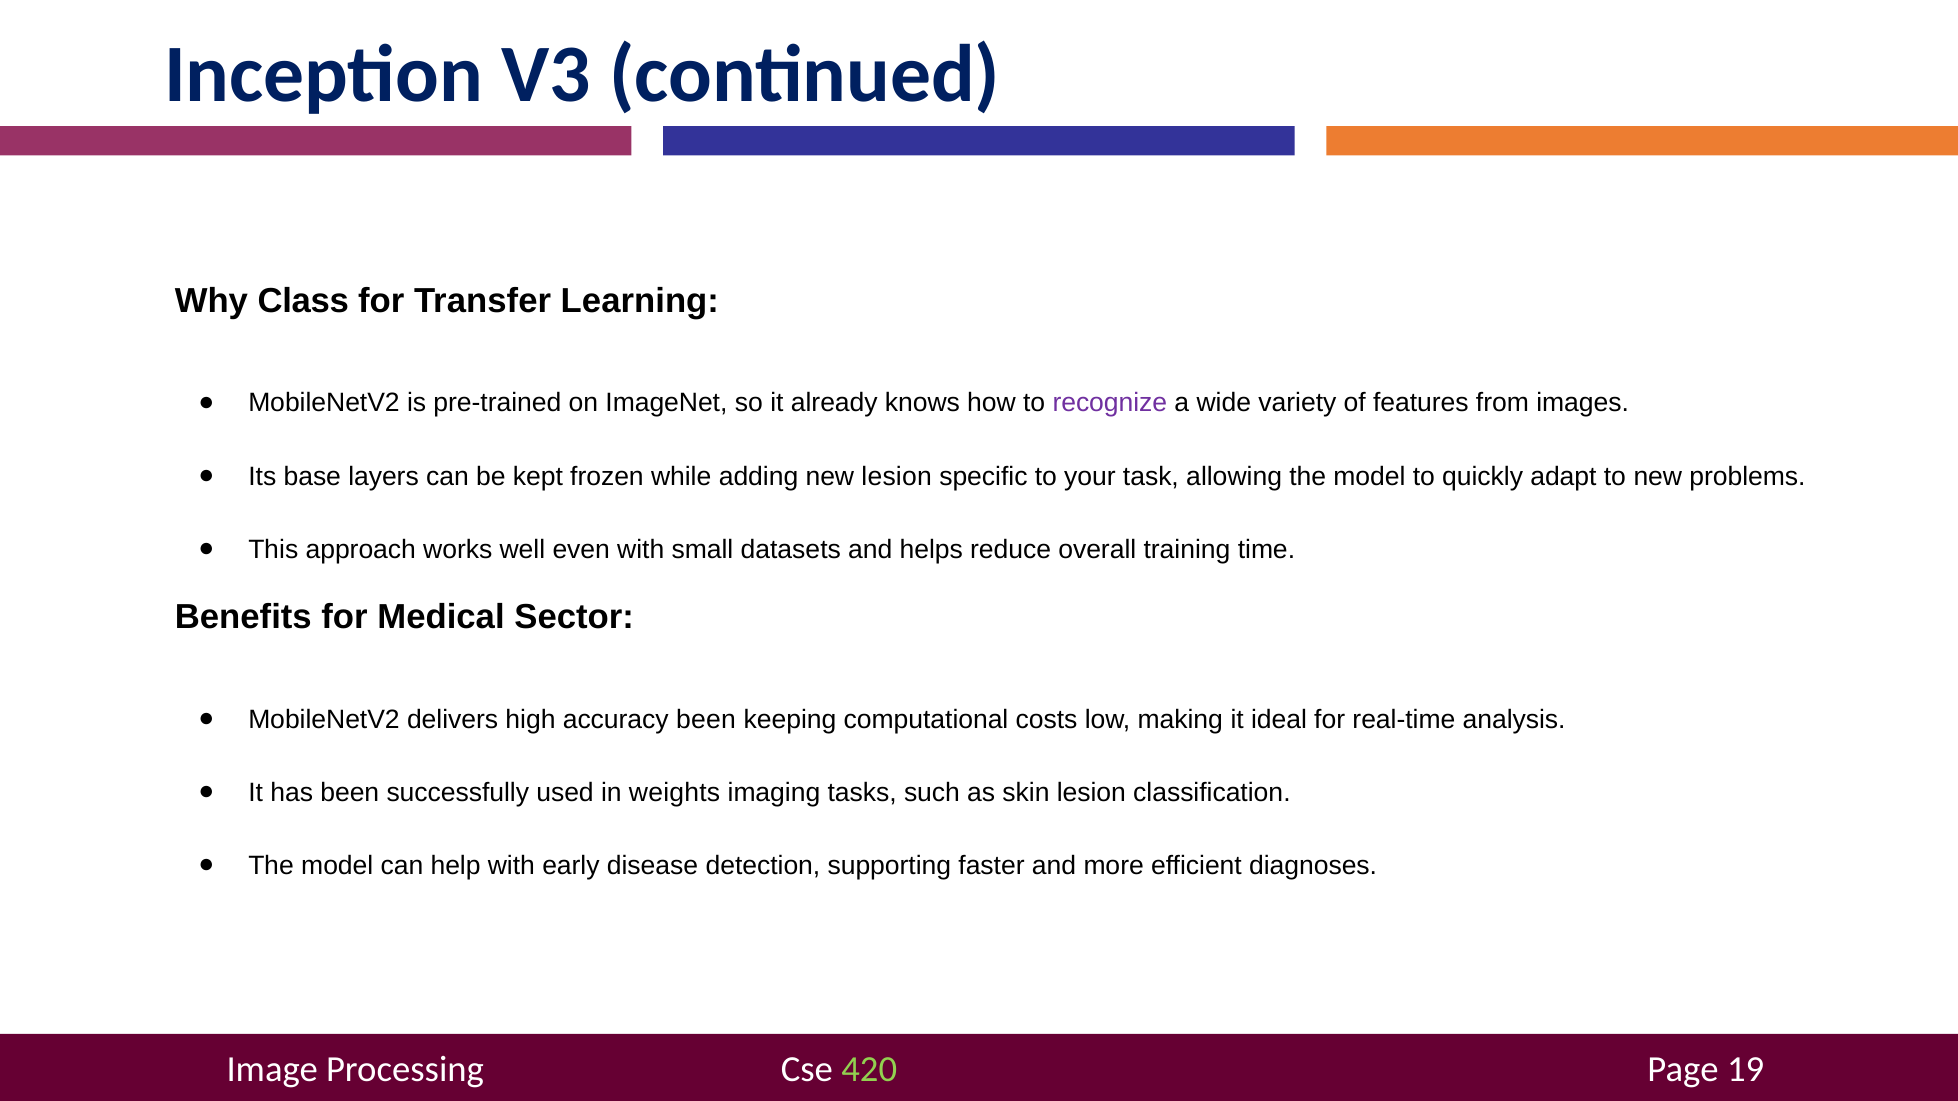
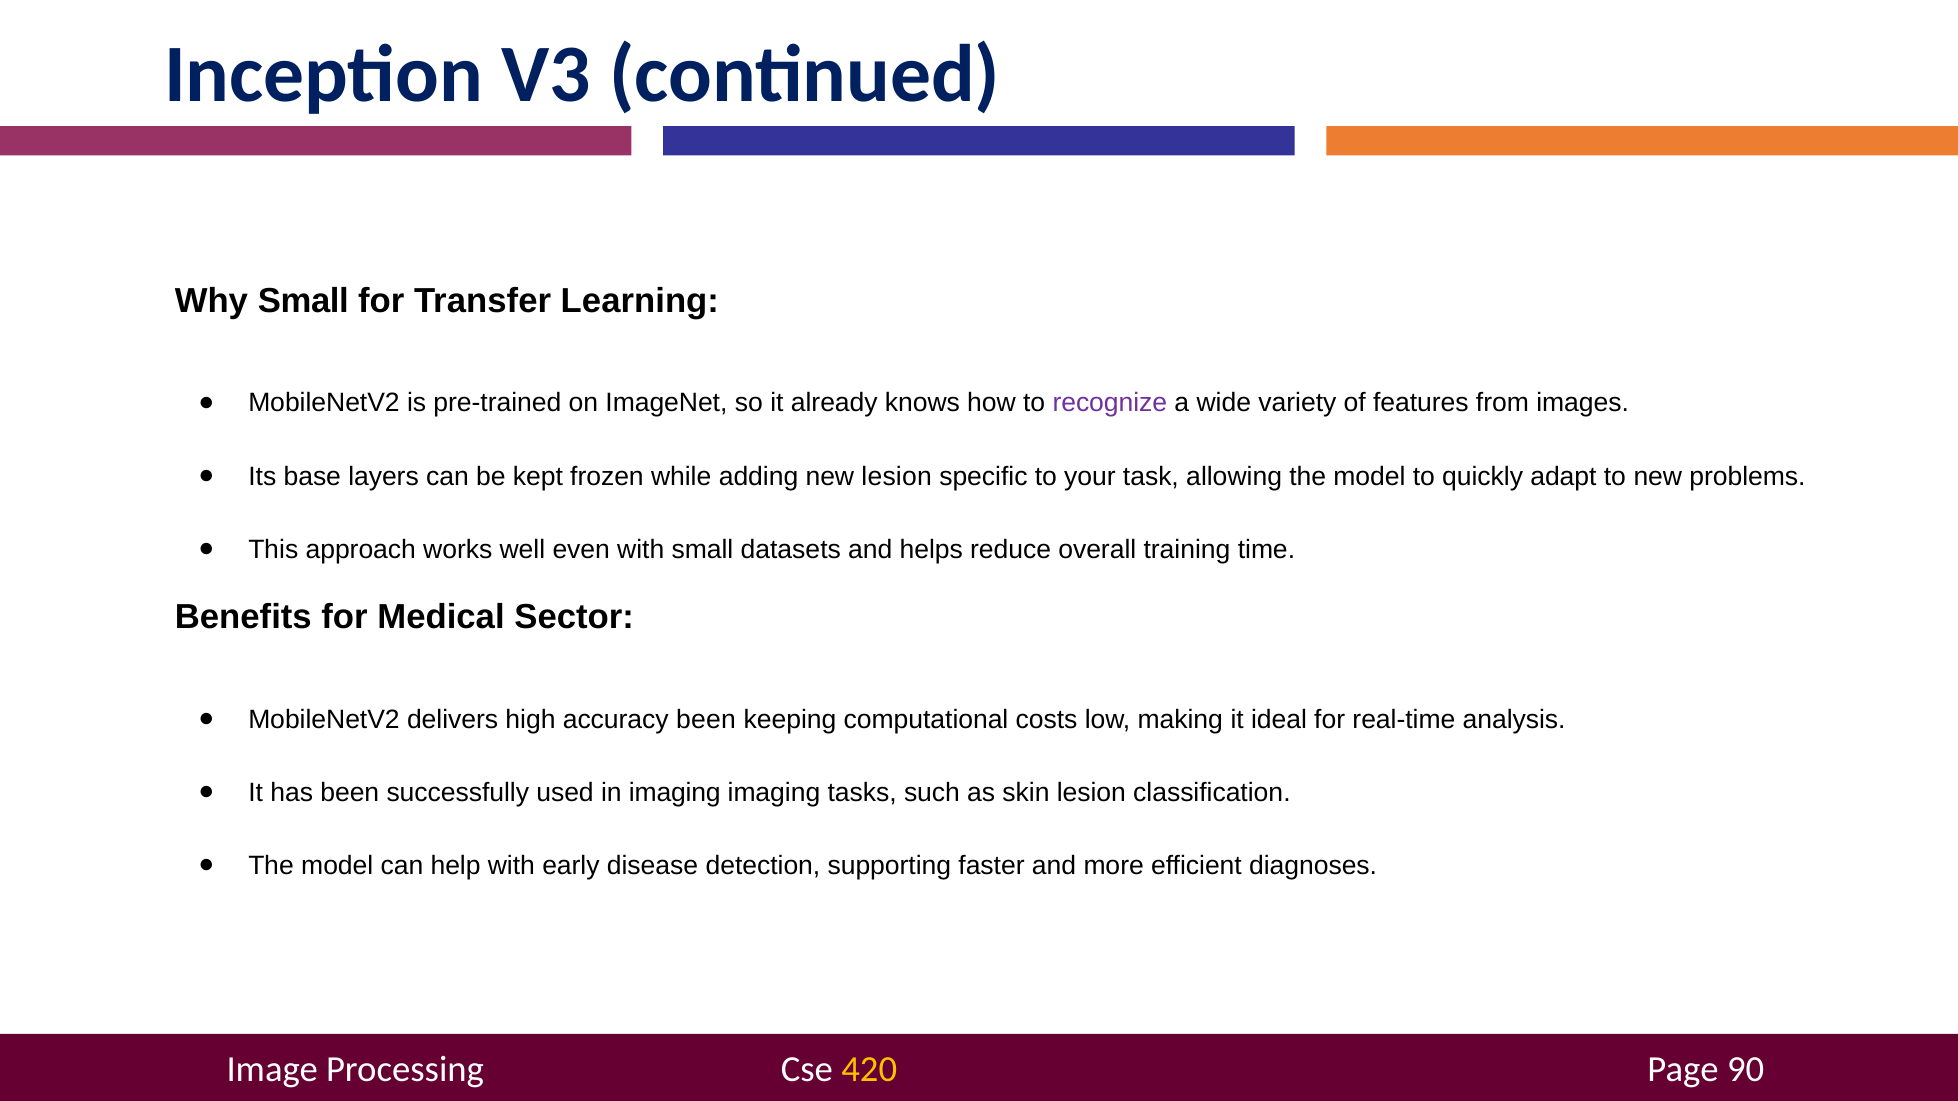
Why Class: Class -> Small (303, 301)
in weights: weights -> imaging (675, 793)
420 colour: light green -> yellow (869, 1070)
19: 19 -> 90 (1746, 1070)
